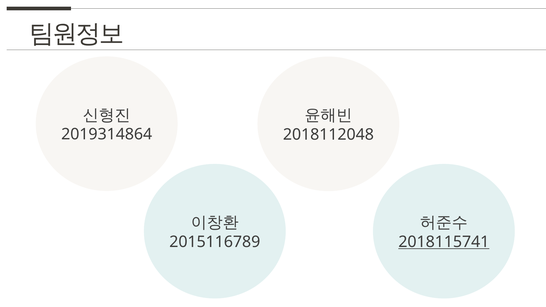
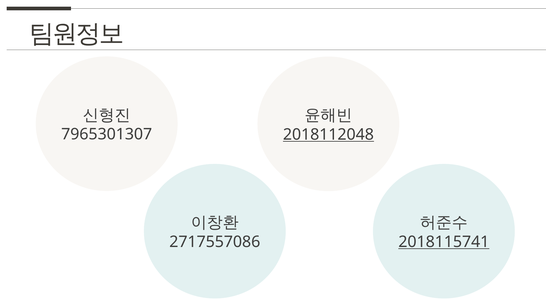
2019314864: 2019314864 -> 7965301307 (107, 134)
2018112048 underline: none -> present (328, 135)
2015116789: 2015116789 -> 2717557086 (215, 242)
